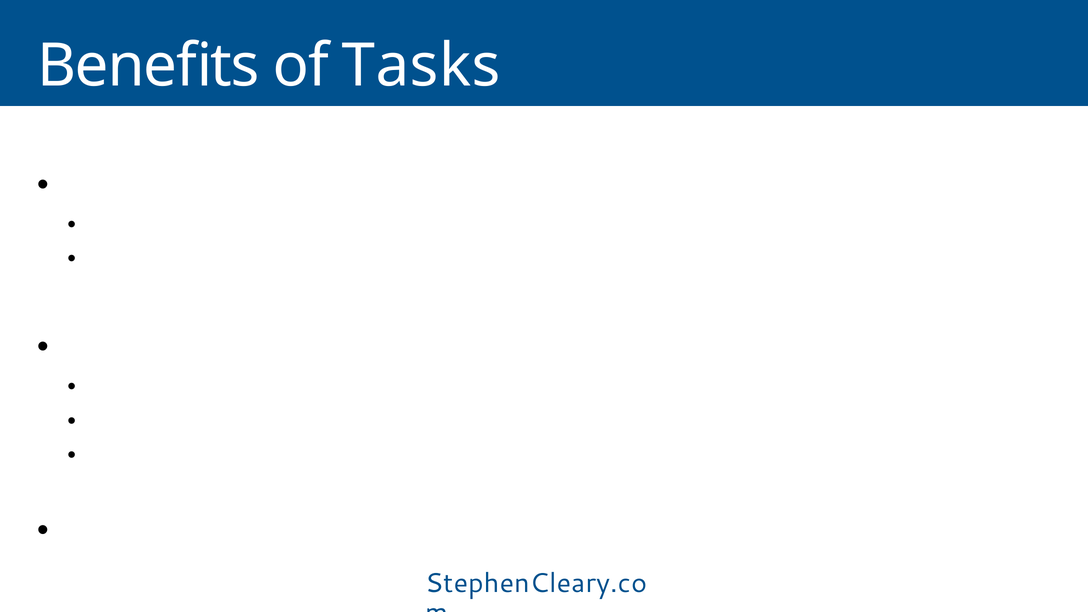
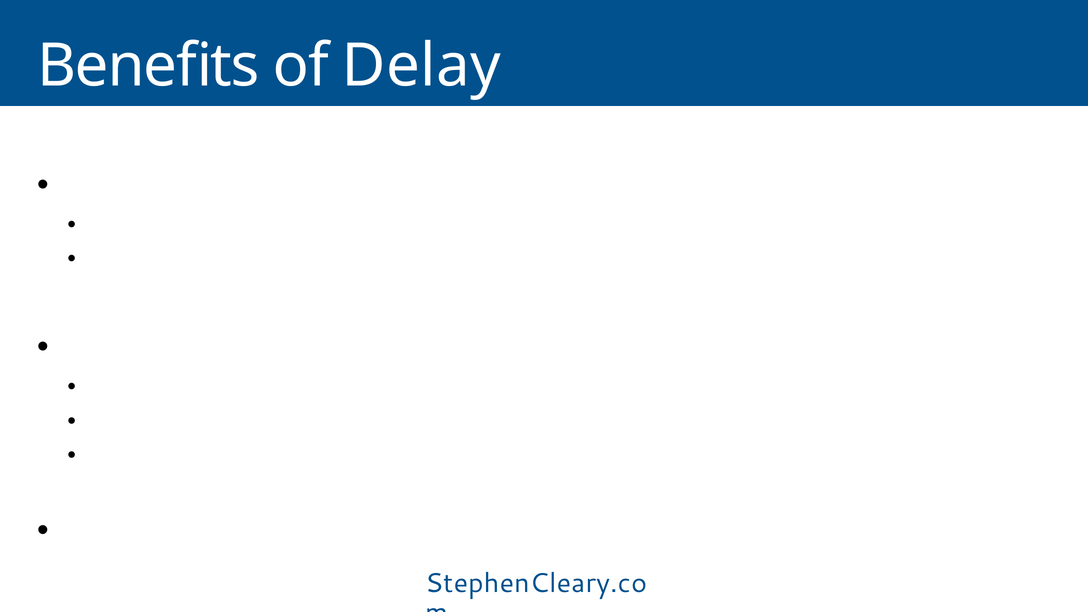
Tasks: Tasks -> Delay (421, 66)
